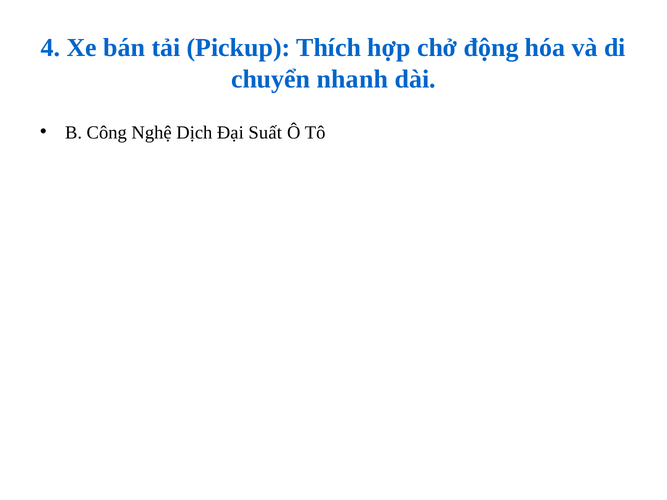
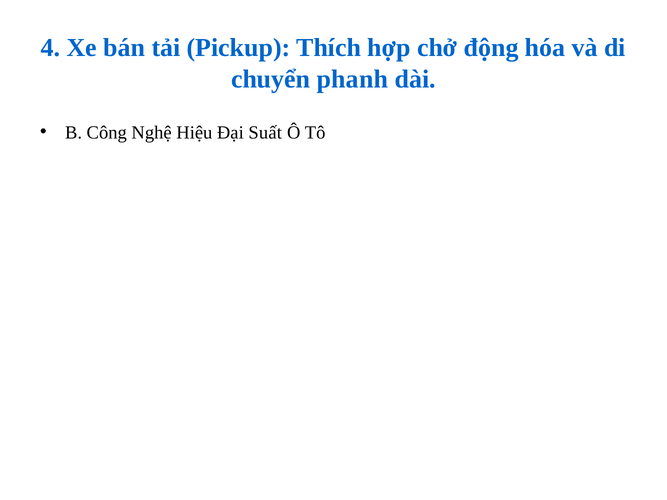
nhanh: nhanh -> phanh (352, 79)
Dịch: Dịch -> Hiệu (194, 132)
